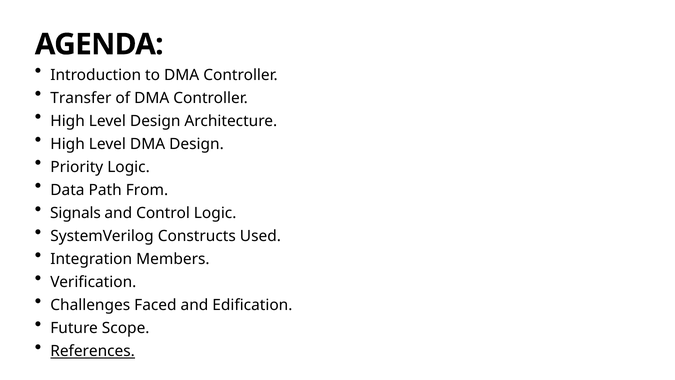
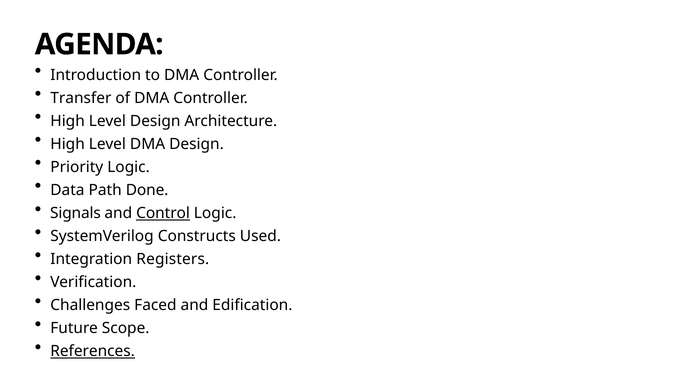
From: From -> Done (147, 190)
Control underline: none -> present (163, 213)
Members: Members -> Registers (173, 259)
